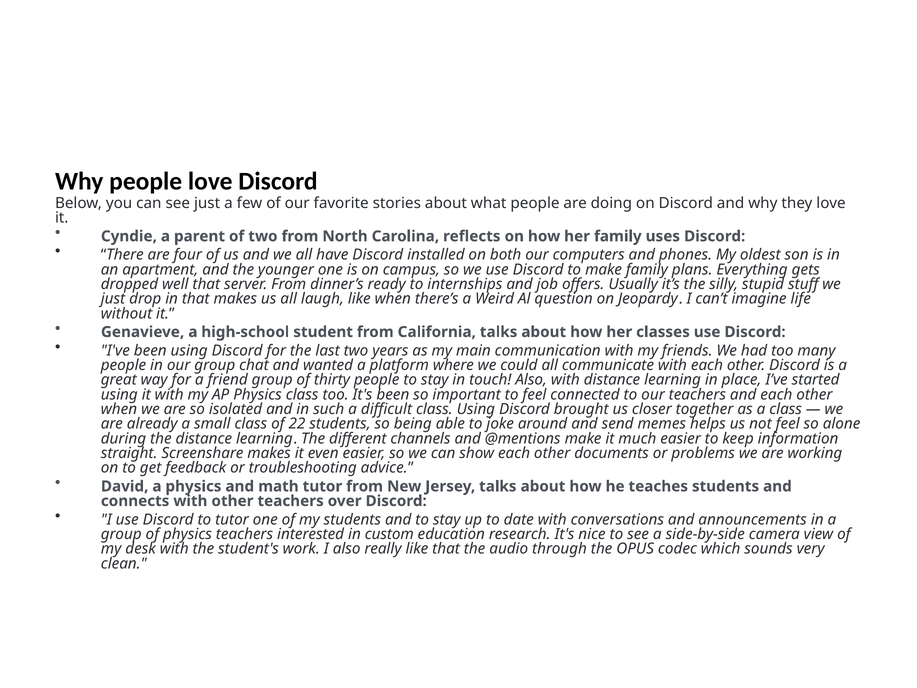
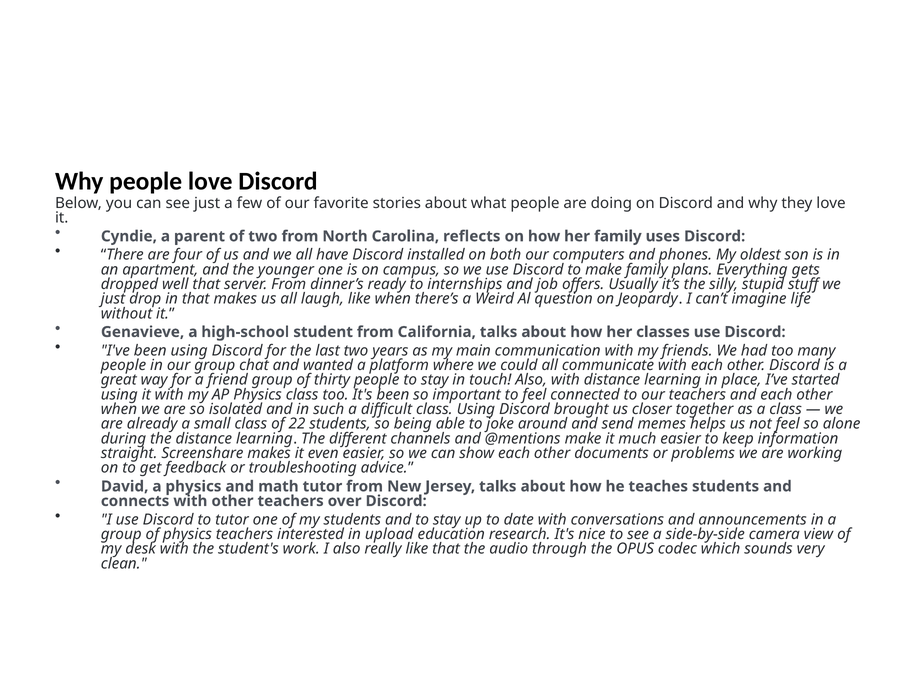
custom: custom -> upload (389, 534)
